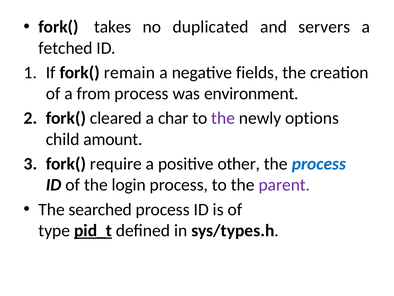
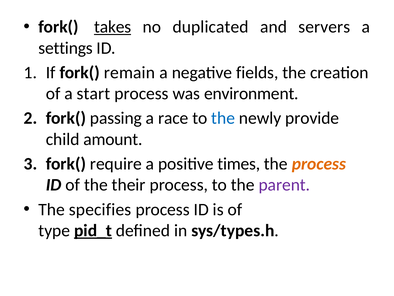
takes underline: none -> present (113, 27)
fetched: fetched -> settings (66, 48)
from: from -> start (93, 93)
cleared: cleared -> passing (116, 118)
char: char -> race (173, 118)
the colour: purple -> blue (223, 118)
options: options -> provide (312, 118)
other: other -> times (239, 164)
process colour: blue -> orange (319, 164)
login: login -> their (129, 185)
searched: searched -> specifies (100, 209)
